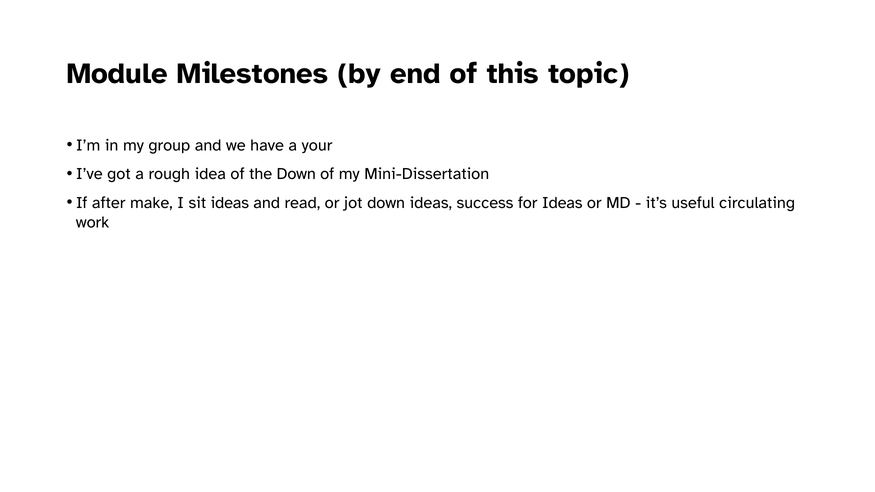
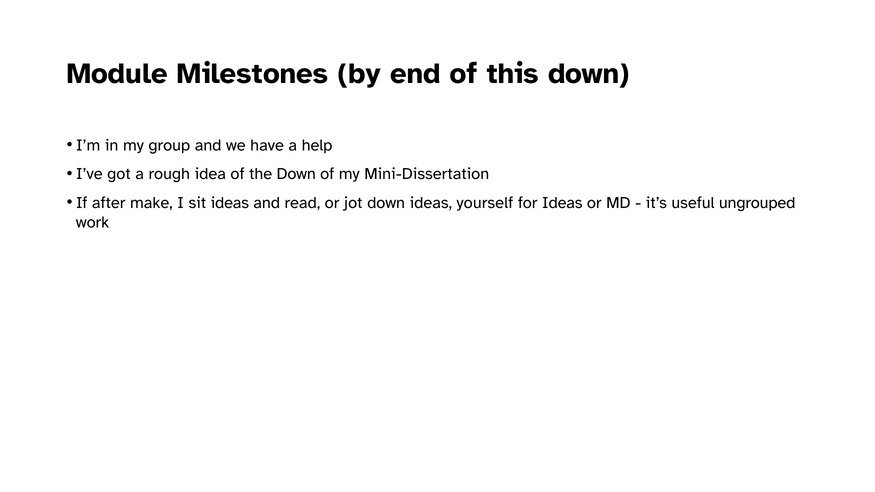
this topic: topic -> down (589, 74)
your: your -> help (317, 145)
success: success -> yourself (485, 203)
circulating: circulating -> ungrouped (757, 203)
